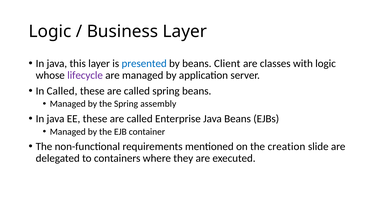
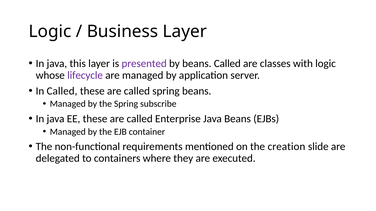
presented colour: blue -> purple (144, 64)
beans Client: Client -> Called (227, 64)
assembly: assembly -> subscribe (158, 104)
